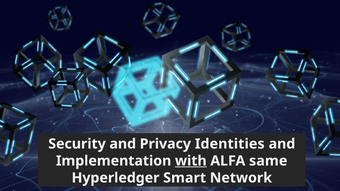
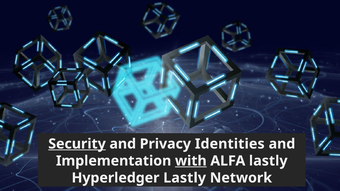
Security underline: none -> present (77, 144)
ALFA same: same -> lastly (268, 161)
Hyperledger Smart: Smart -> Lastly (185, 178)
